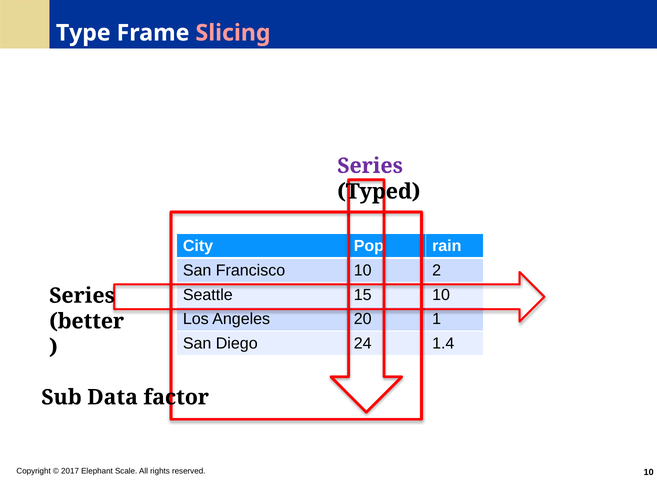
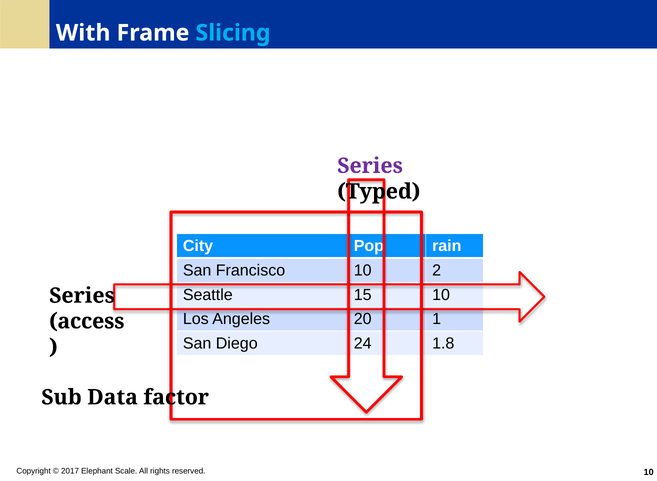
Type: Type -> With (83, 33)
Slicing colour: pink -> light blue (233, 33)
better: better -> access (87, 321)
1.4: 1.4 -> 1.8 (443, 343)
